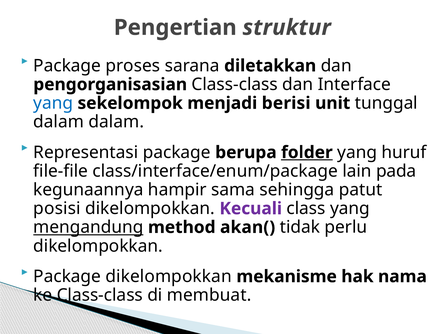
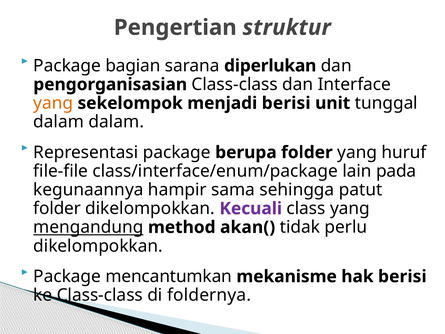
proses: proses -> bagian (133, 66)
diletakkan: diletakkan -> diperlukan (270, 66)
yang colour: blue -> orange (53, 103)
folder underline: present -> none (307, 152)
posisi: posisi -> folder (57, 208)
Package dikelompokkan: dikelompokkan -> mencantumkan (169, 276)
hak nama: nama -> berisi (402, 276)
membuat: membuat -> foldernya (209, 295)
